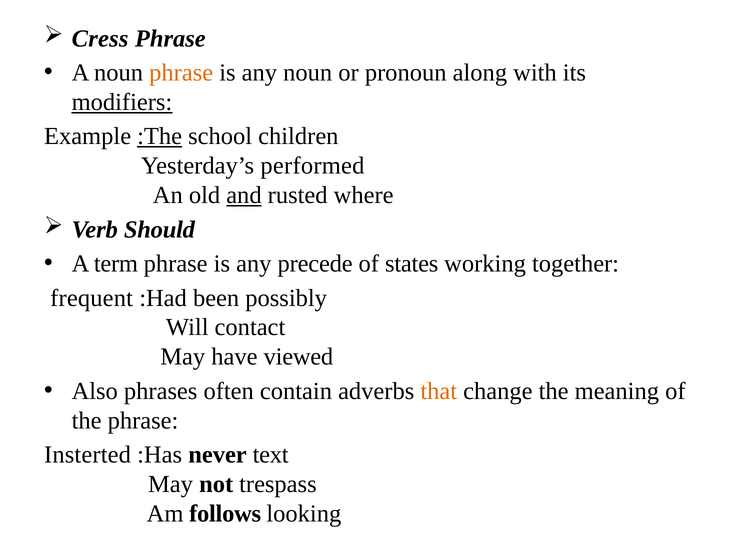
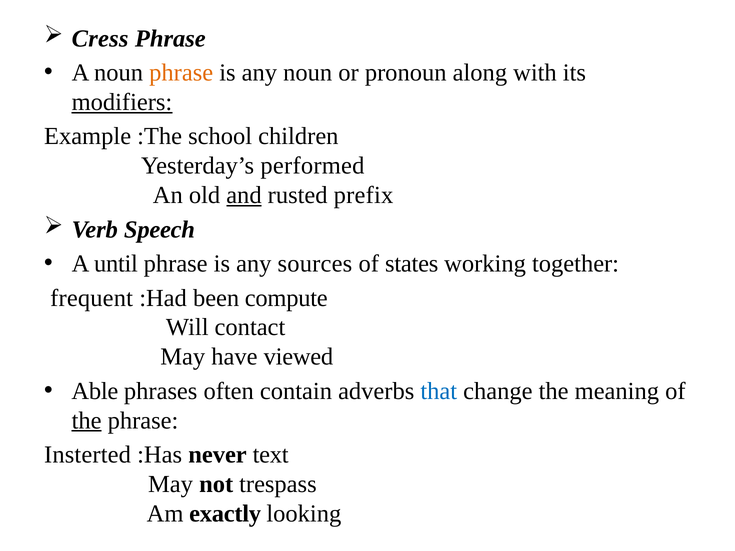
:The underline: present -> none (160, 136)
where: where -> prefix (364, 195)
Should: Should -> Speech (159, 230)
term: term -> until (116, 264)
precede: precede -> sources (315, 264)
possibly: possibly -> compute (286, 298)
Also: Also -> Able (95, 391)
that colour: orange -> blue (439, 391)
the underline: none -> present (87, 421)
follows: follows -> exactly (225, 514)
